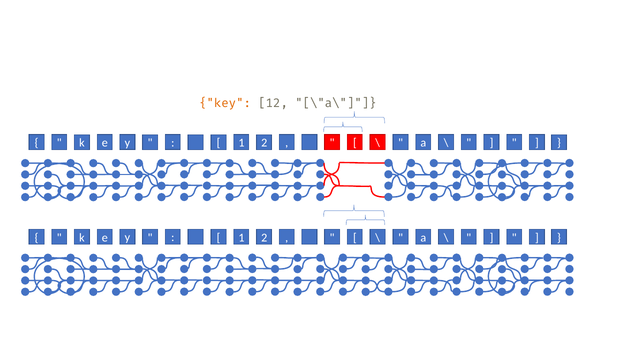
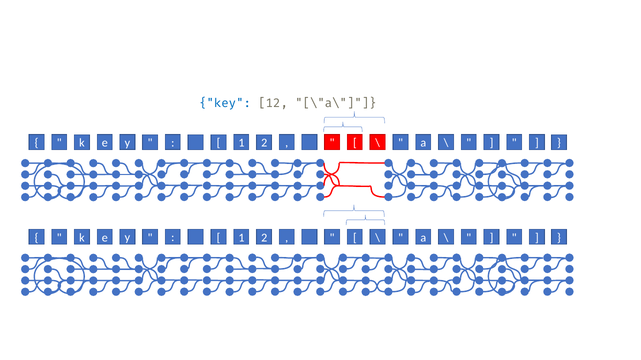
key colour: orange -> blue (225, 104)
